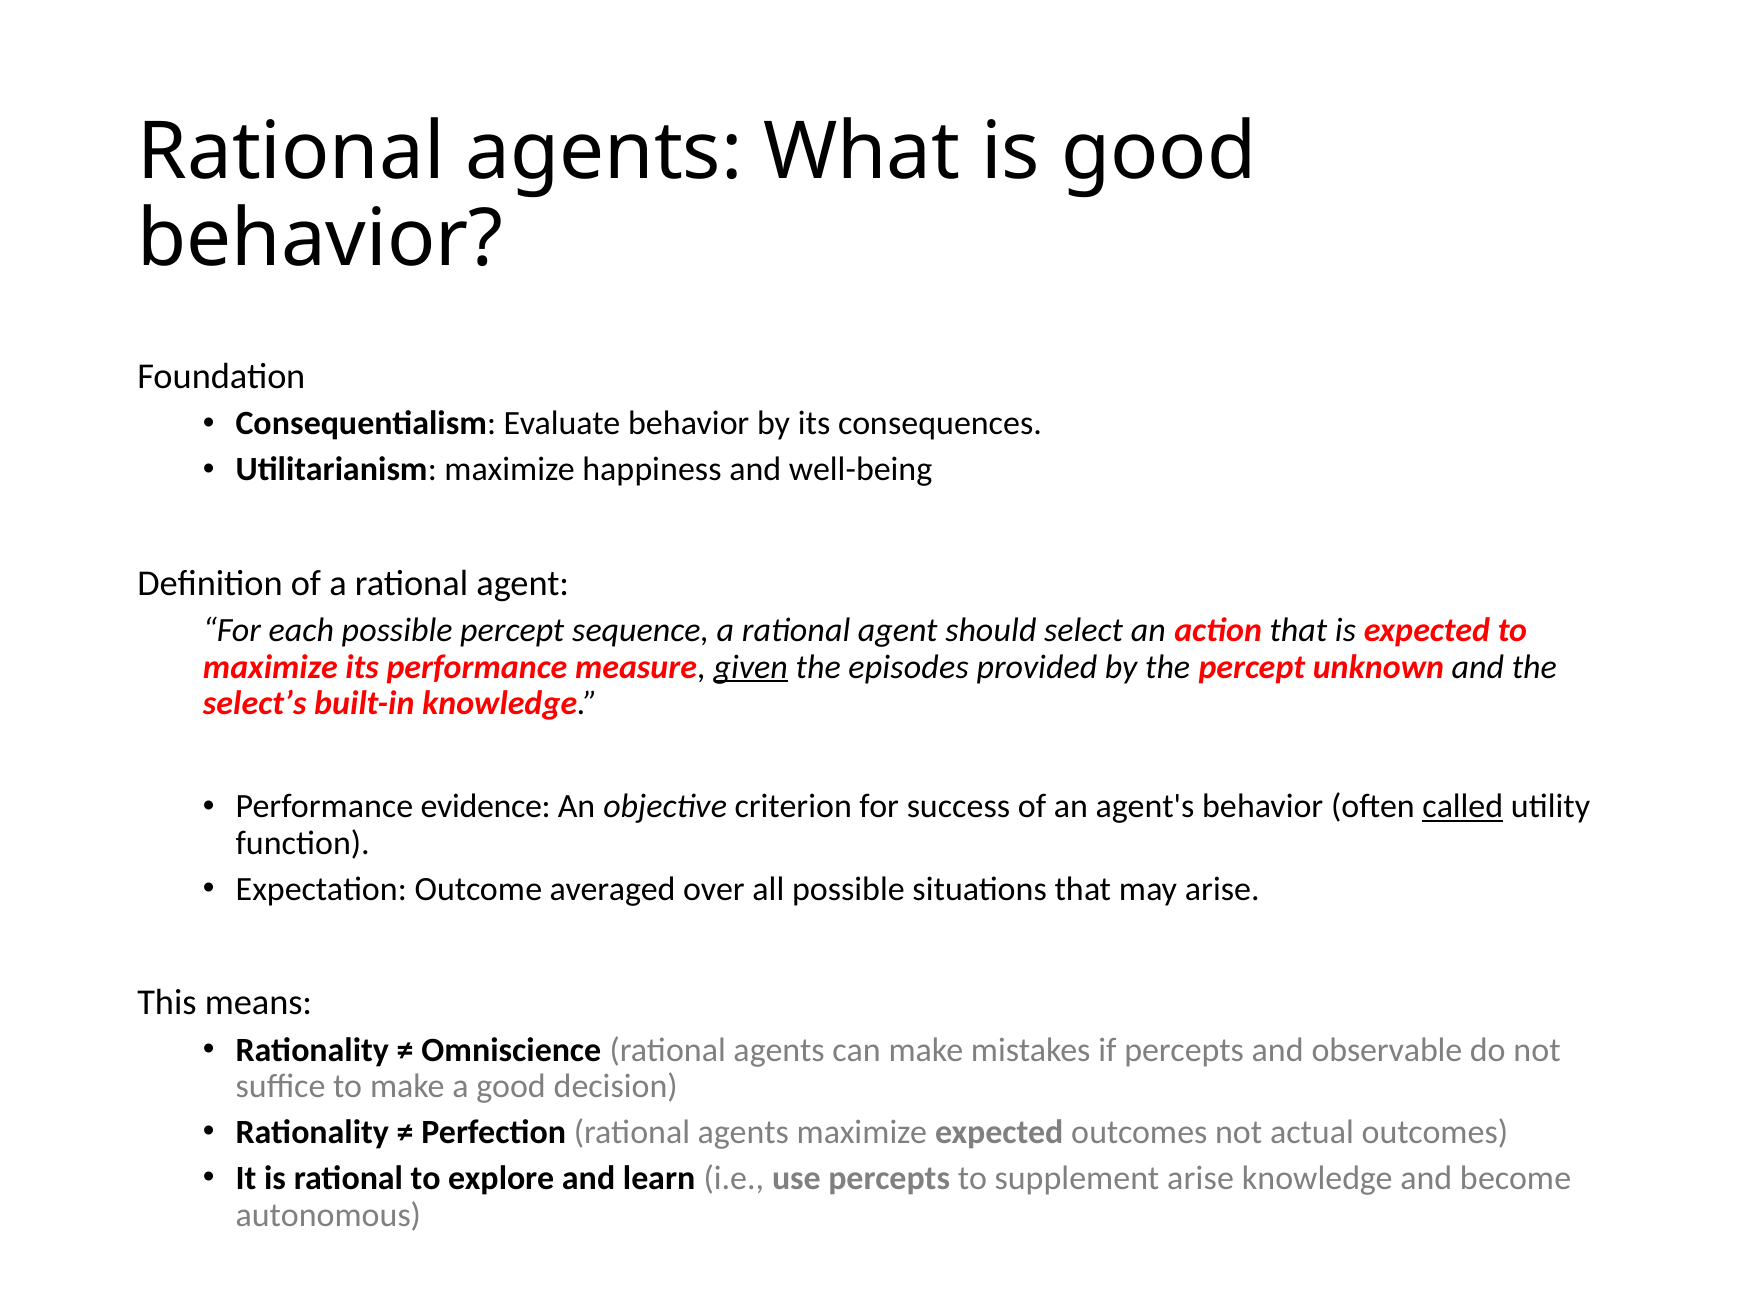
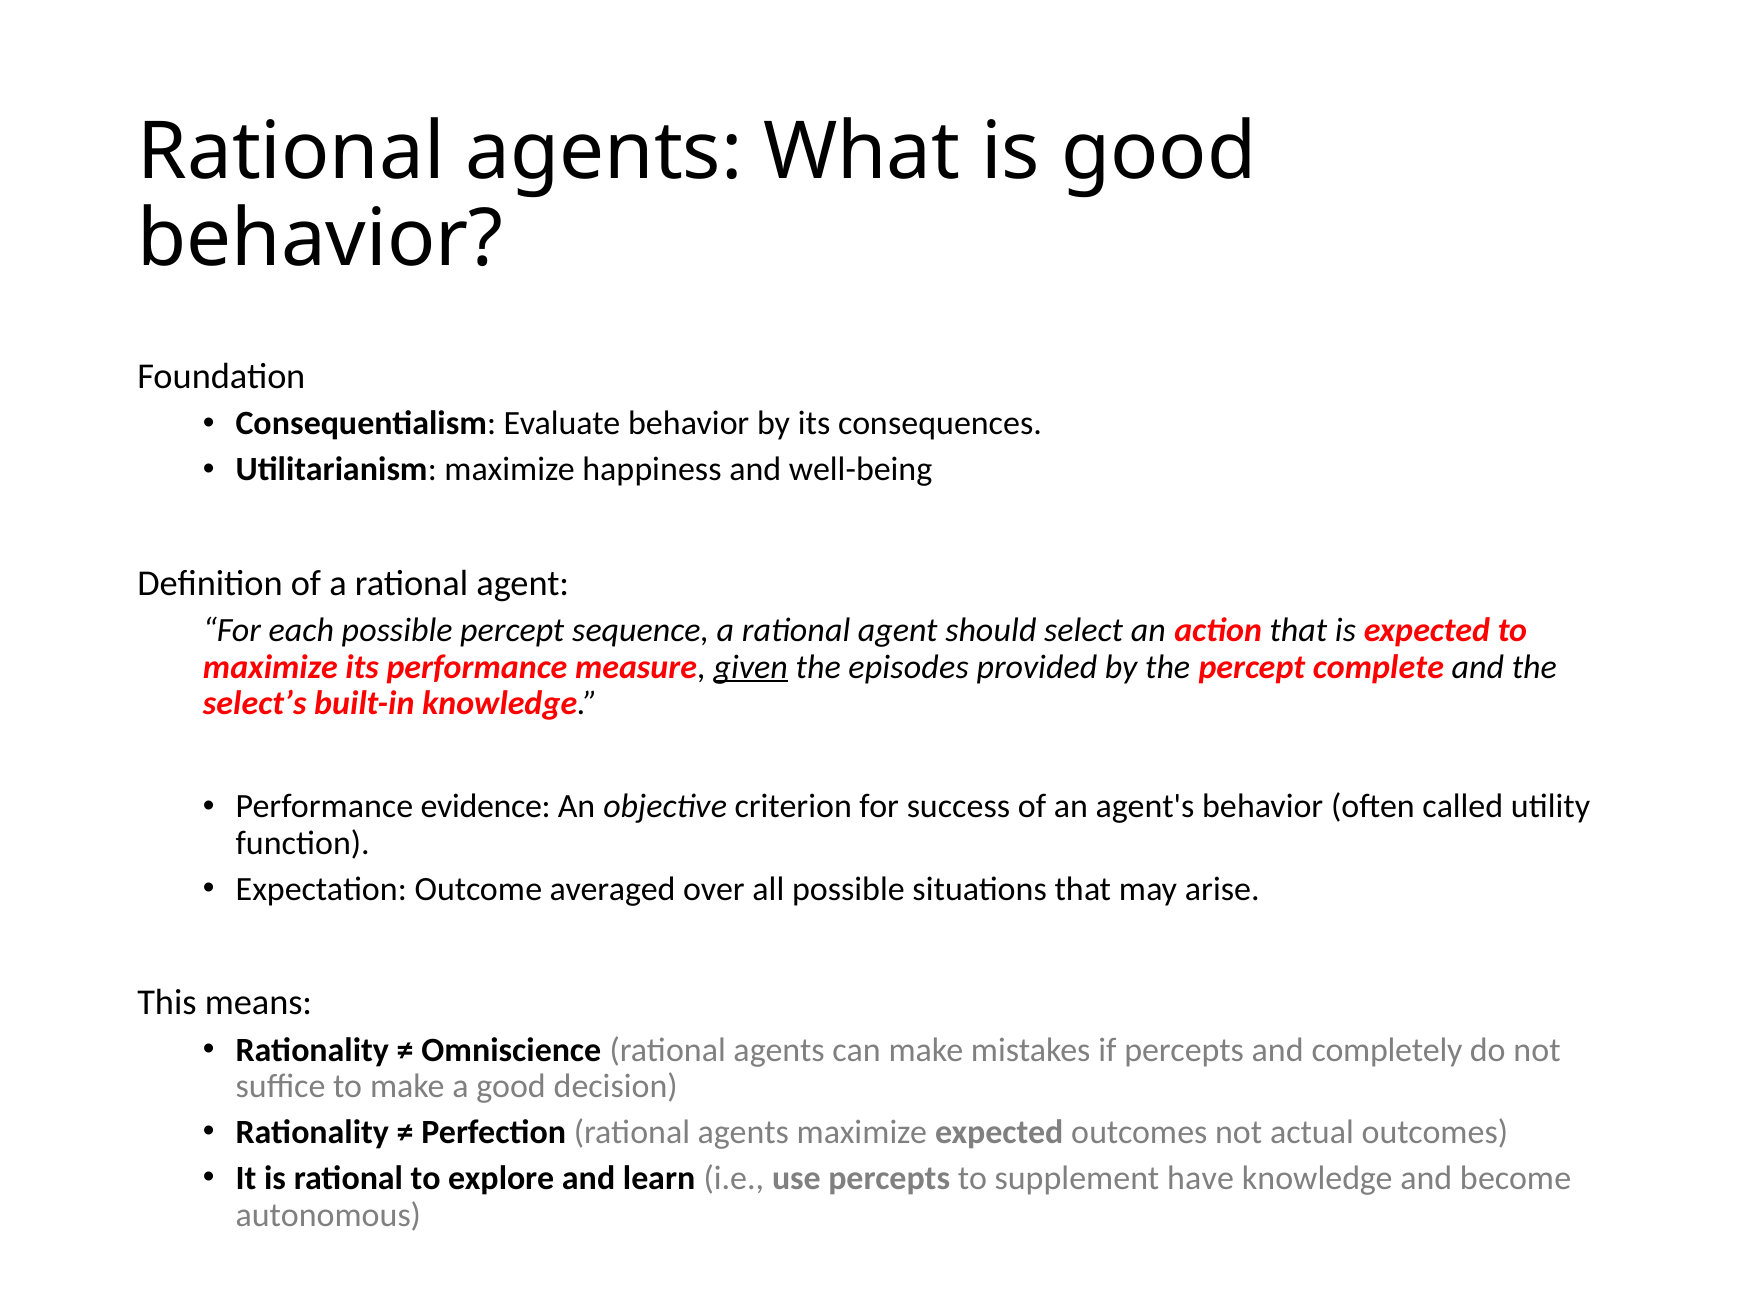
unknown: unknown -> complete (1378, 667)
called underline: present -> none (1463, 807)
observable: observable -> completely (1387, 1050)
supplement arise: arise -> have (1201, 1179)
